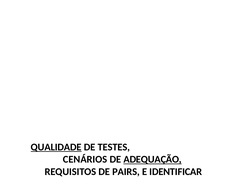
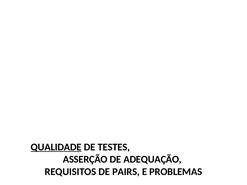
CENÁRIOS: CENÁRIOS -> ASSERÇÃO (85, 160)
ADEQUAÇÃO underline: present -> none (153, 160)
IDENTIFICAR: IDENTIFICAR -> PROBLEMAS (176, 172)
